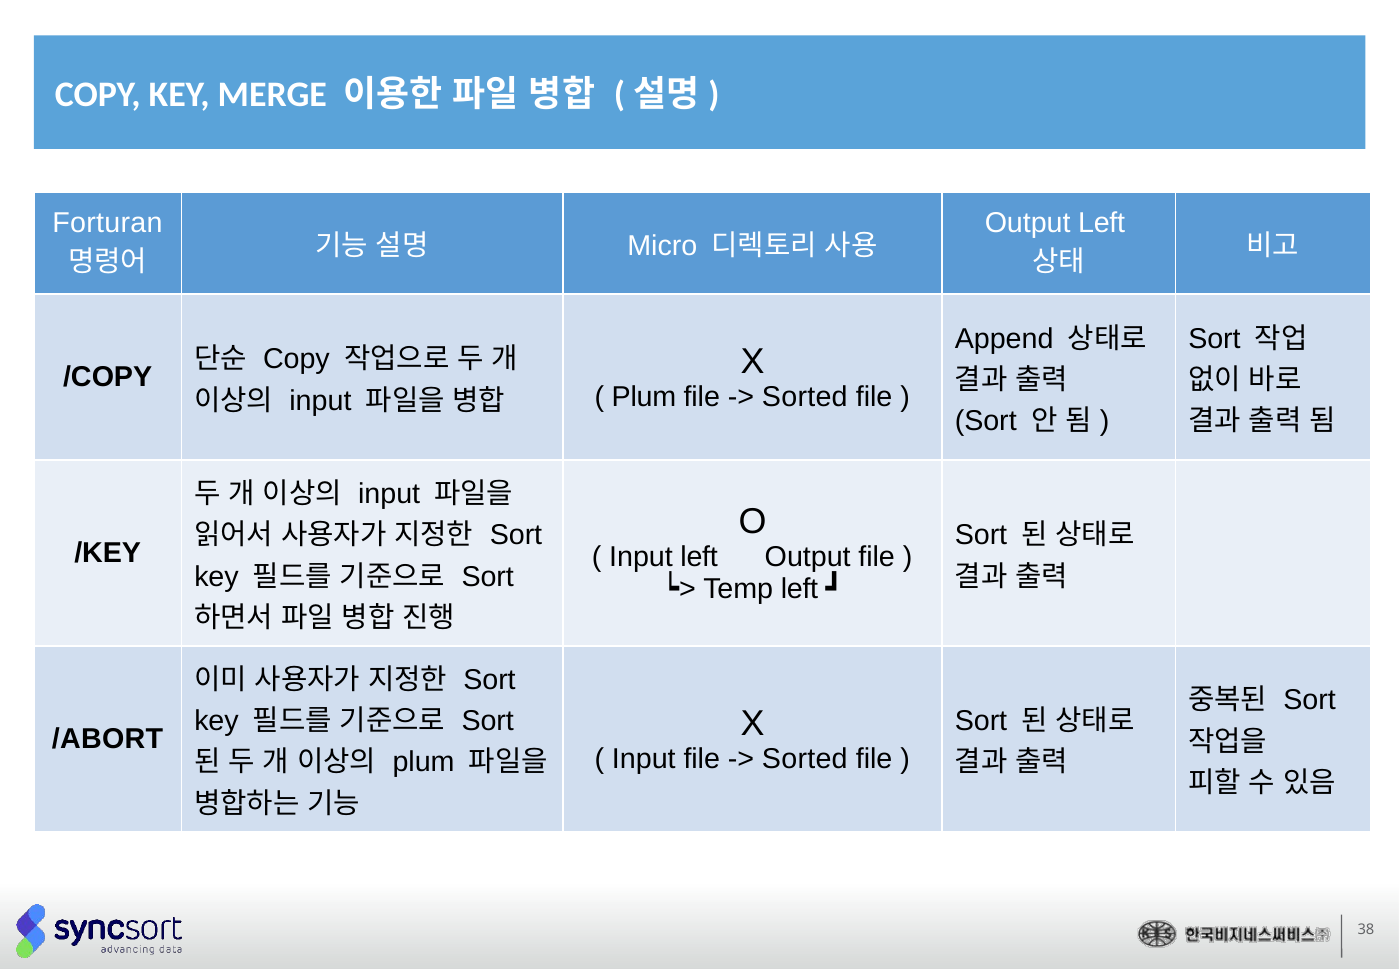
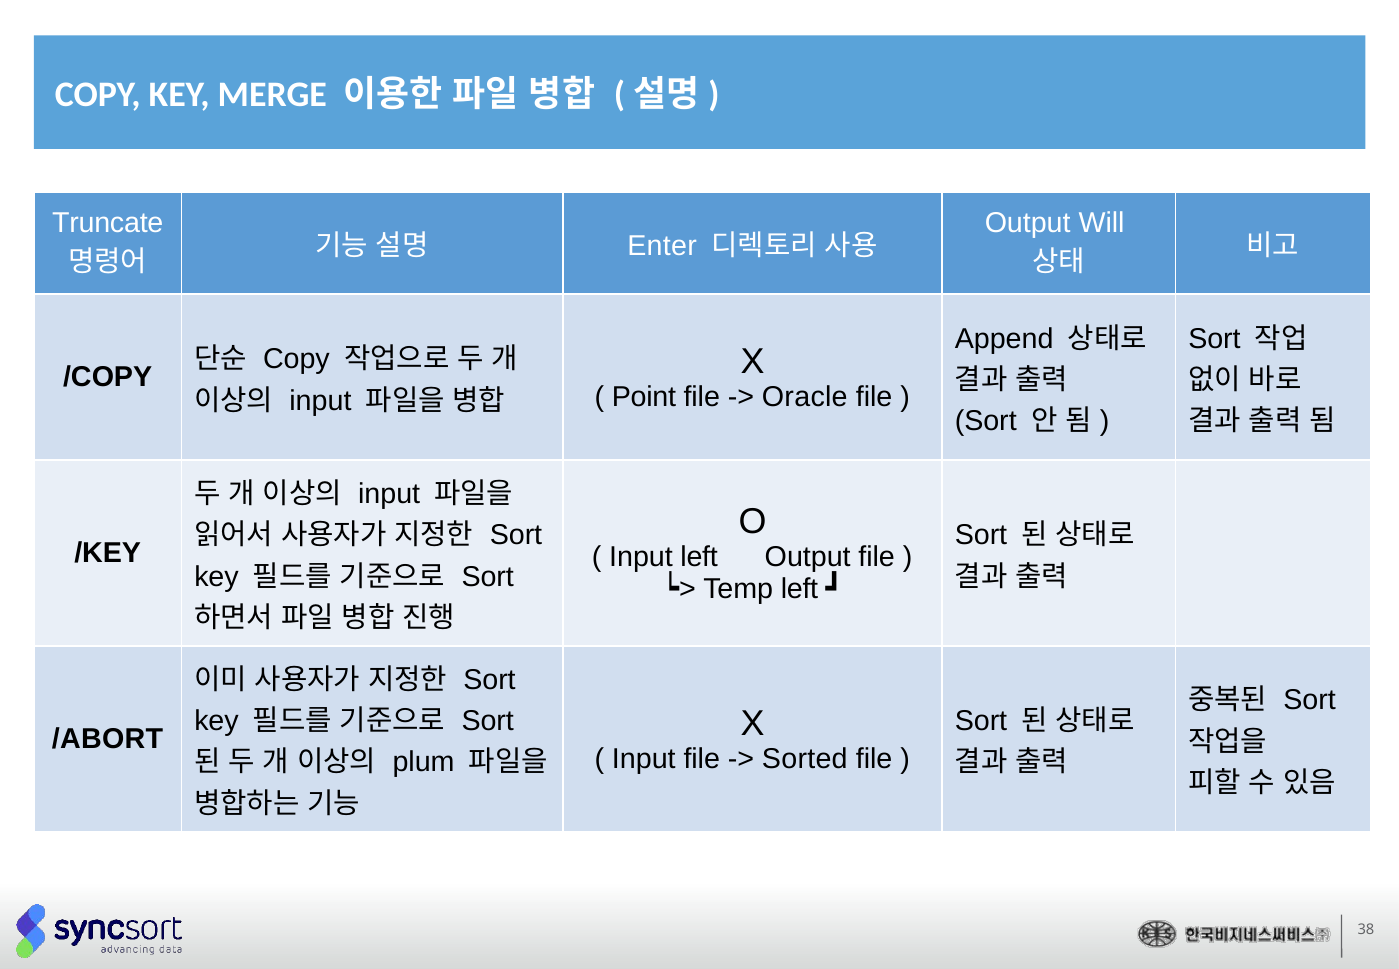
Forturan: Forturan -> Truncate (108, 223)
Output Left: Left -> Will (1102, 223)
Micro: Micro -> Enter (662, 246)
Plum: Plum -> Point (644, 397)
Sorted: Sorted -> Oracle (805, 397)
